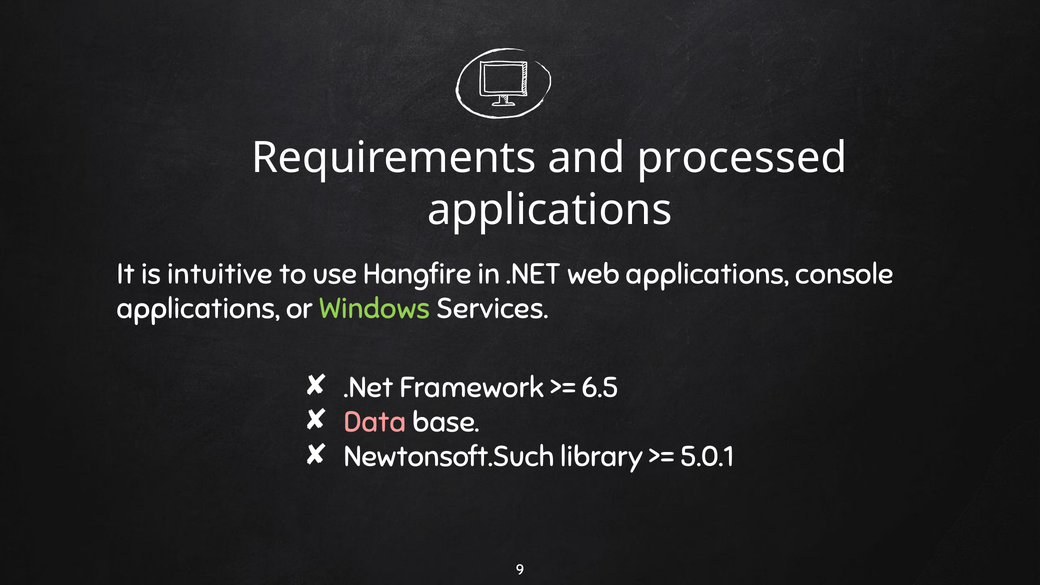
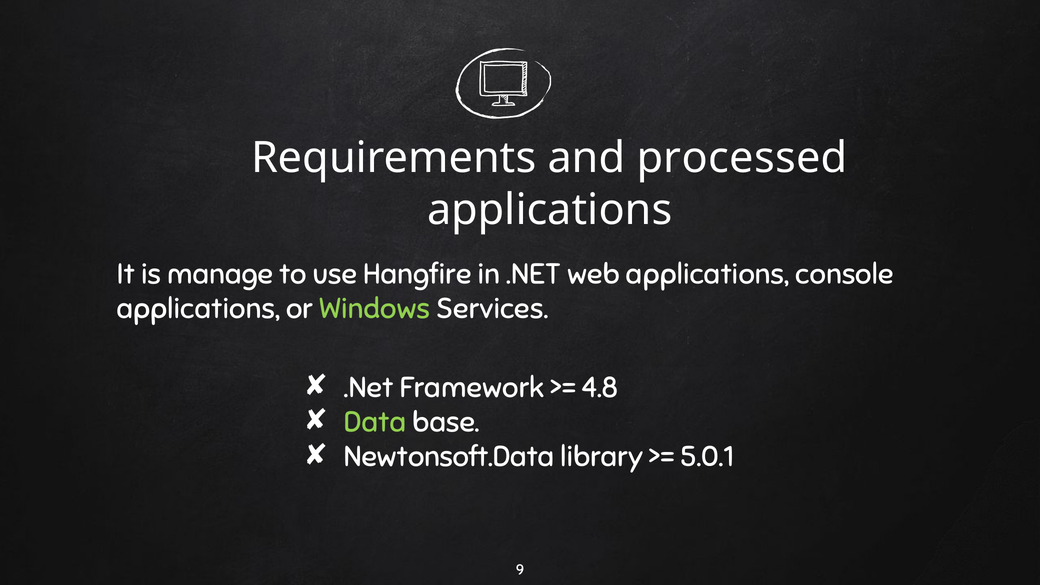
intuitive: intuitive -> manage (220, 274)
6.5: 6.5 -> 4.8 (600, 388)
Data colour: pink -> light green (375, 422)
Newtonsoft.Such: Newtonsoft.Such -> Newtonsoft.Data (449, 457)
